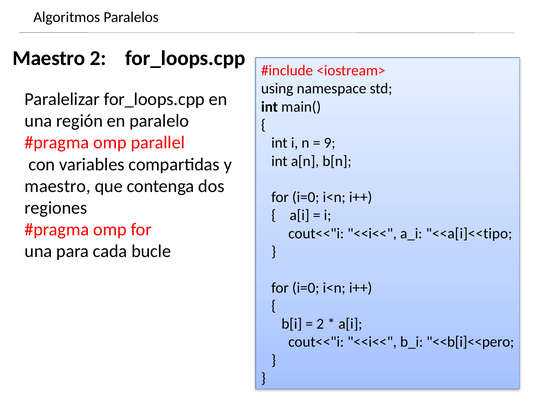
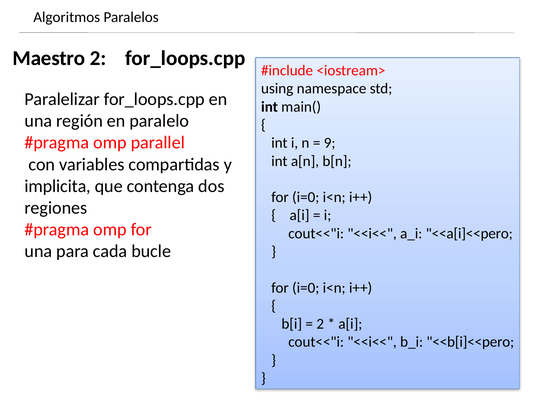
maestro: maestro -> implicita (58, 186)
<<a[i]<<tipo: <<a[i]<<tipo -> <<a[i]<<pero (469, 233)
